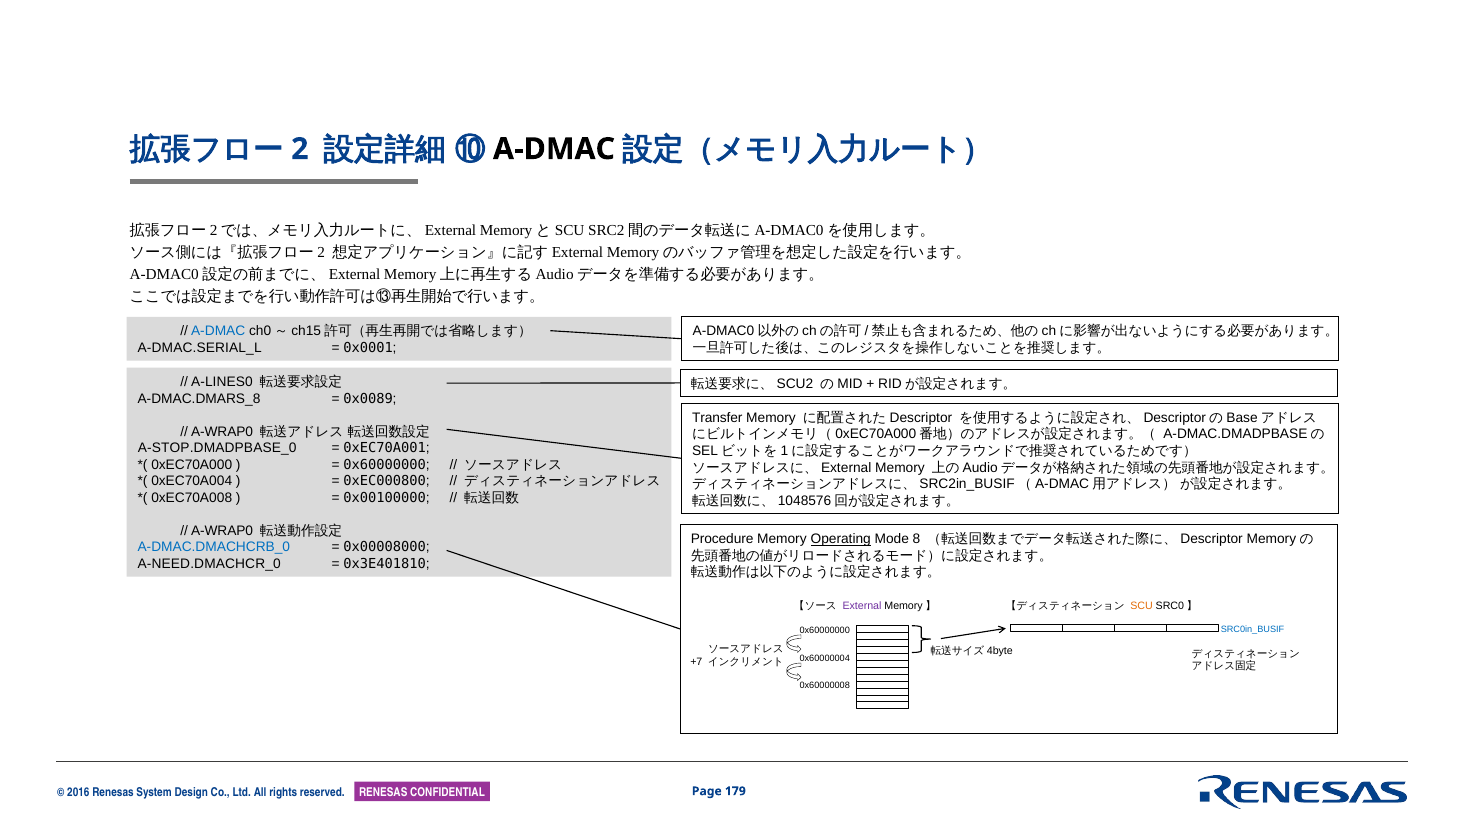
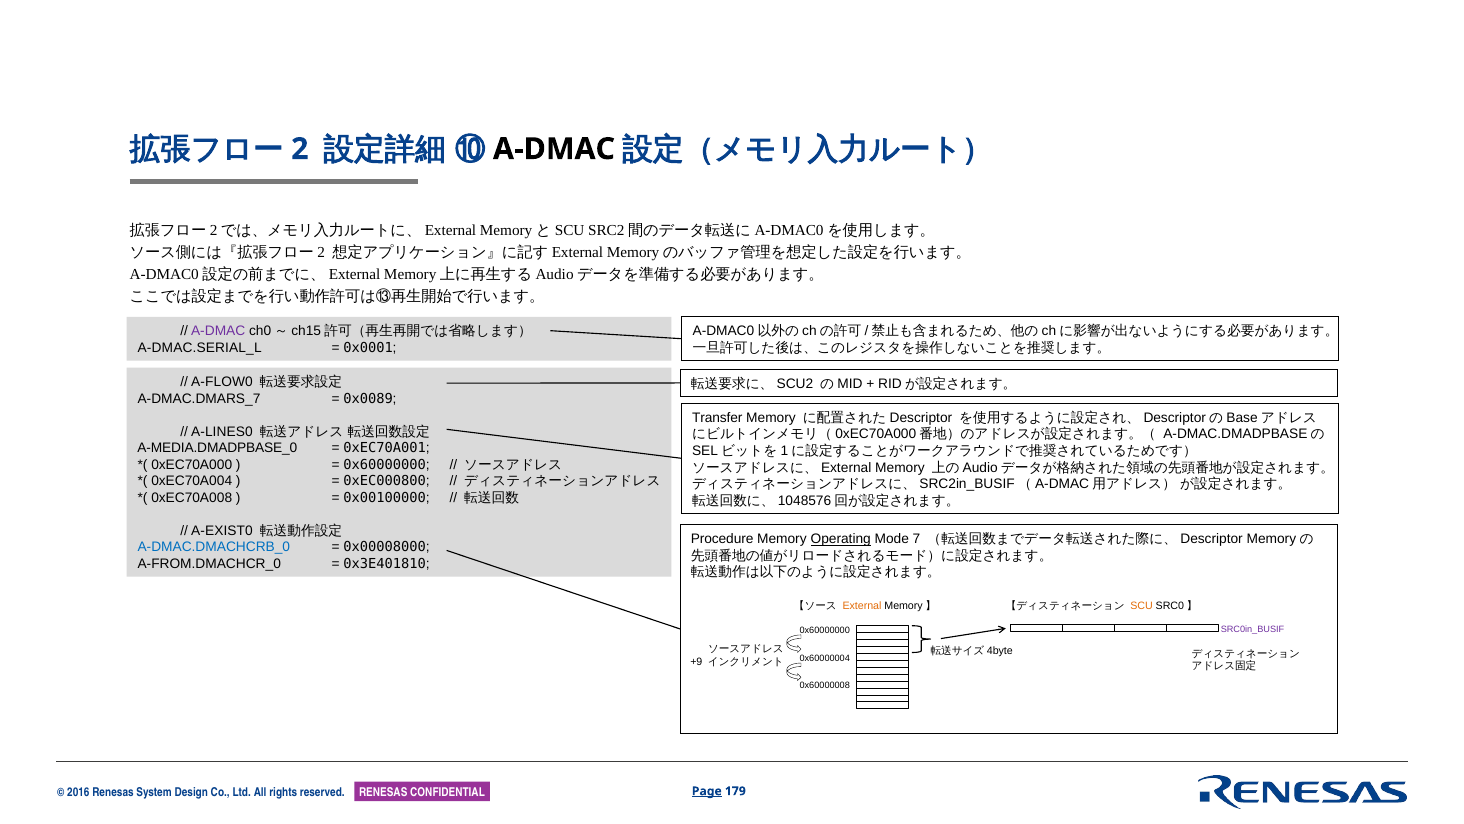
A-DMAC colour: blue -> purple (218, 331)
A-LINES0: A-LINES0 -> A-FLOW0 (222, 382)
A-DMAC.DMARS_8: A-DMAC.DMARS_8 -> A-DMAC.DMARS_7 (199, 398)
A-WRAP0: A-WRAP0 -> A-LINES0 (222, 431)
A-STOP.DMADPBASE_0: A-STOP.DMADPBASE_0 -> A-MEDIA.DMADPBASE_0 (217, 448)
A-WRAP0: A-WRAP0 -> A-EXIST0 (222, 531)
8: 8 -> 7 (917, 539)
A-NEED.DMACHCR_0: A-NEED.DMACHCR_0 -> A-FROM.DMACHCR_0 (209, 564)
External colour: purple -> orange (862, 606)
SRC0in_BUSIF colour: blue -> purple (1252, 630)
+7: +7 -> +9 (696, 662)
Page underline: none -> present (707, 791)
